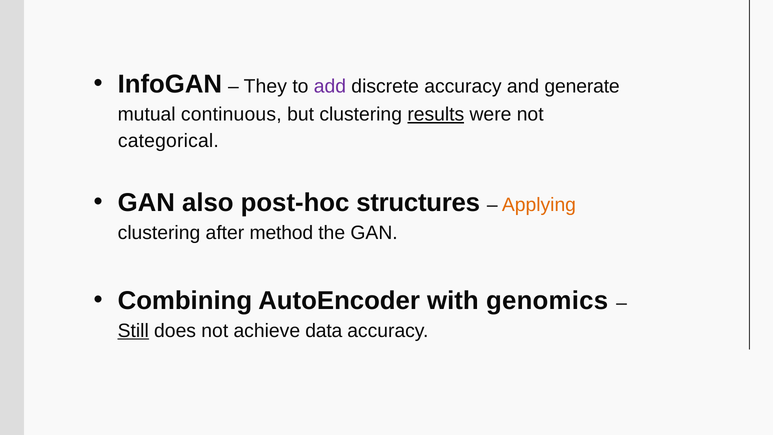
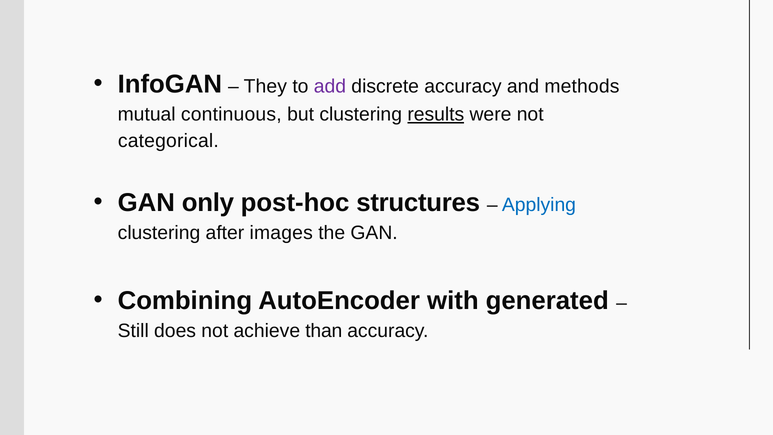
generate: generate -> methods (582, 86)
also: also -> only (208, 203)
Applying colour: orange -> blue (539, 205)
method: method -> images (281, 233)
genomics: genomics -> generated (547, 301)
Still underline: present -> none (133, 331)
data: data -> than (324, 331)
